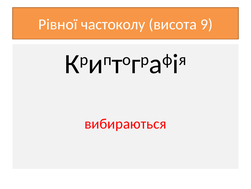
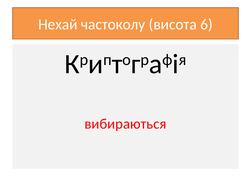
Рівної: Рівної -> Нехай (58, 24)
9: 9 -> 6 (206, 24)
